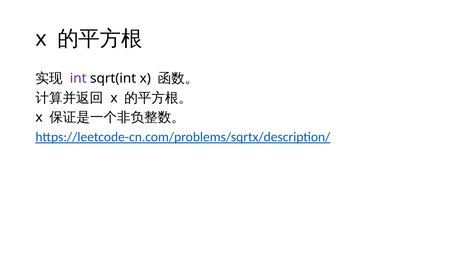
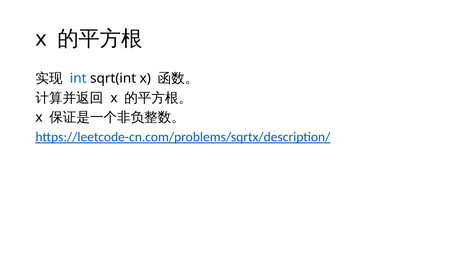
int colour: purple -> blue (78, 79)
